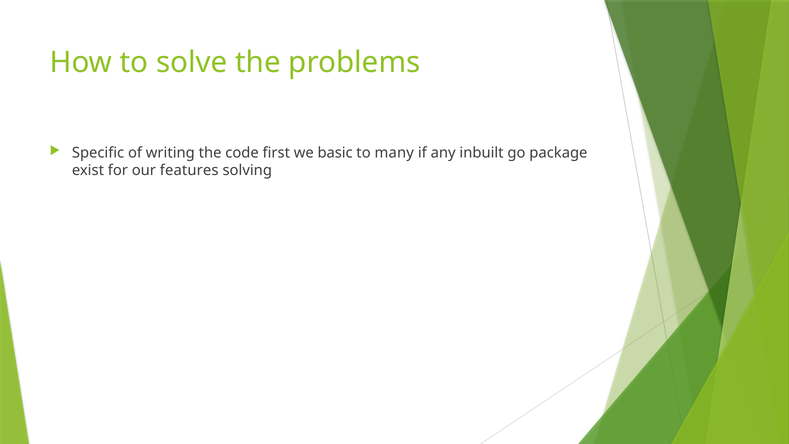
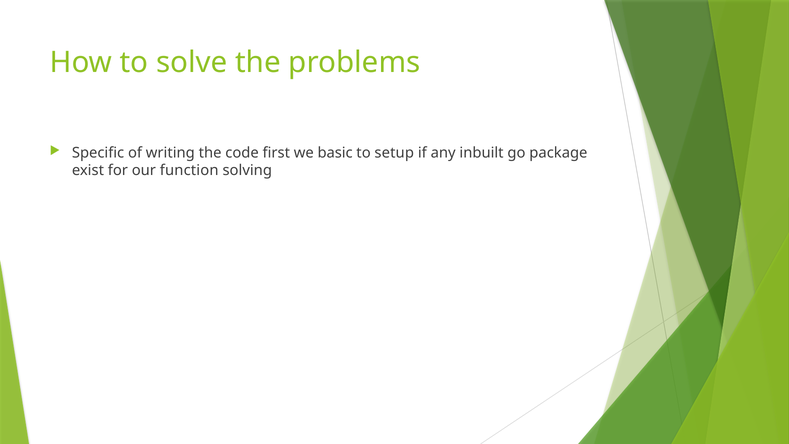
many: many -> setup (394, 153)
features: features -> function (189, 170)
